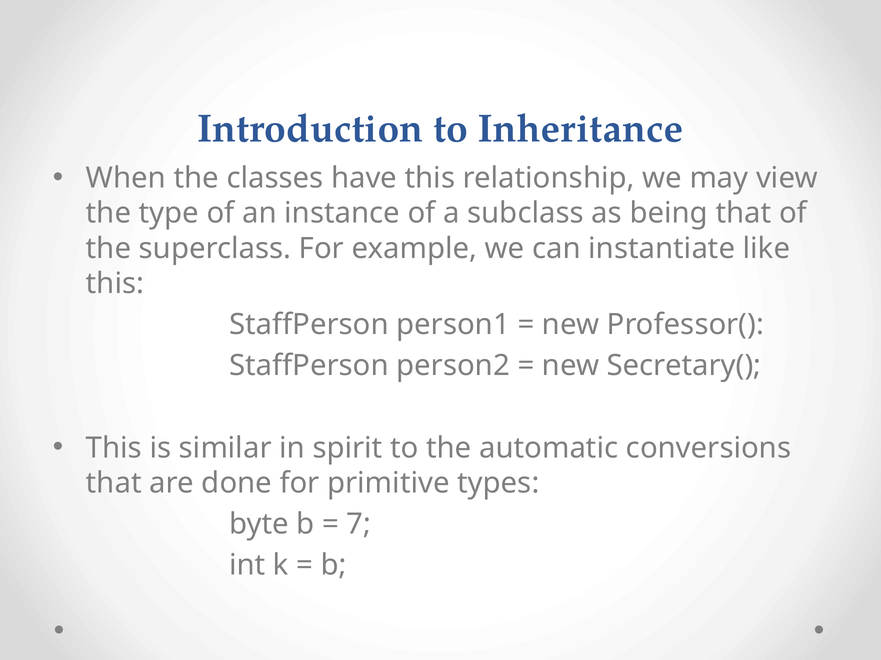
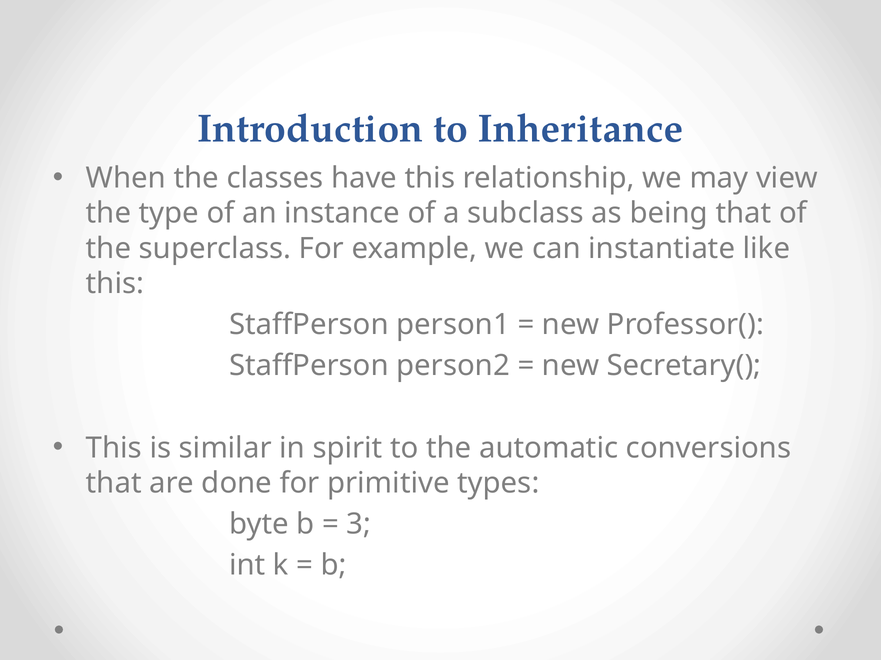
7: 7 -> 3 (359, 525)
